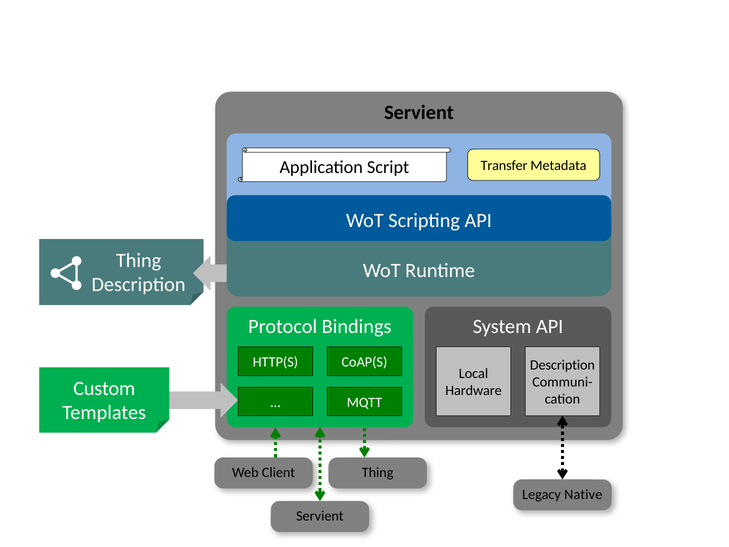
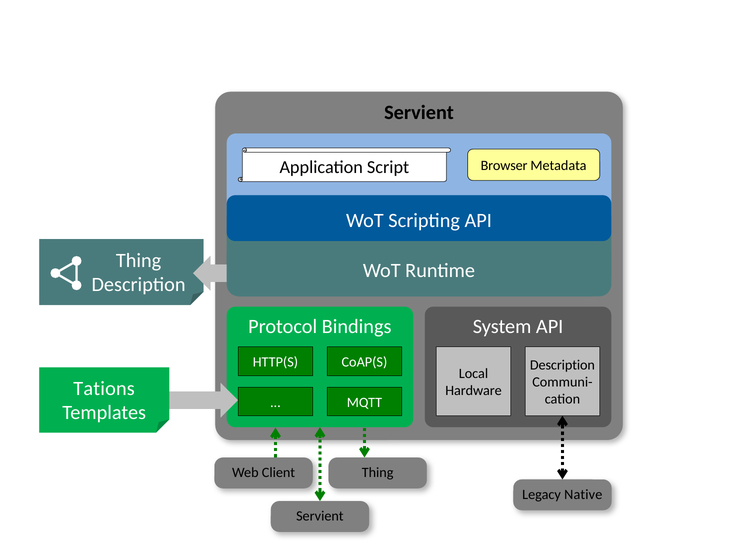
Transfer: Transfer -> Browser (504, 166)
Custom: Custom -> Tations (104, 388)
